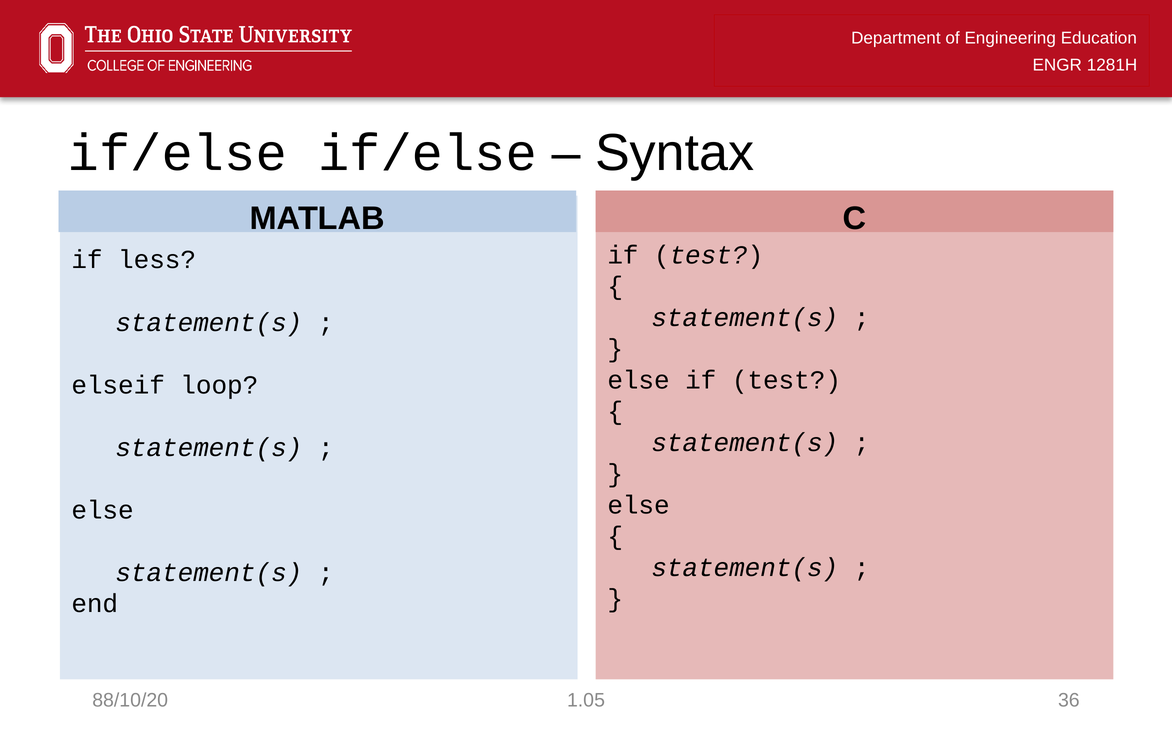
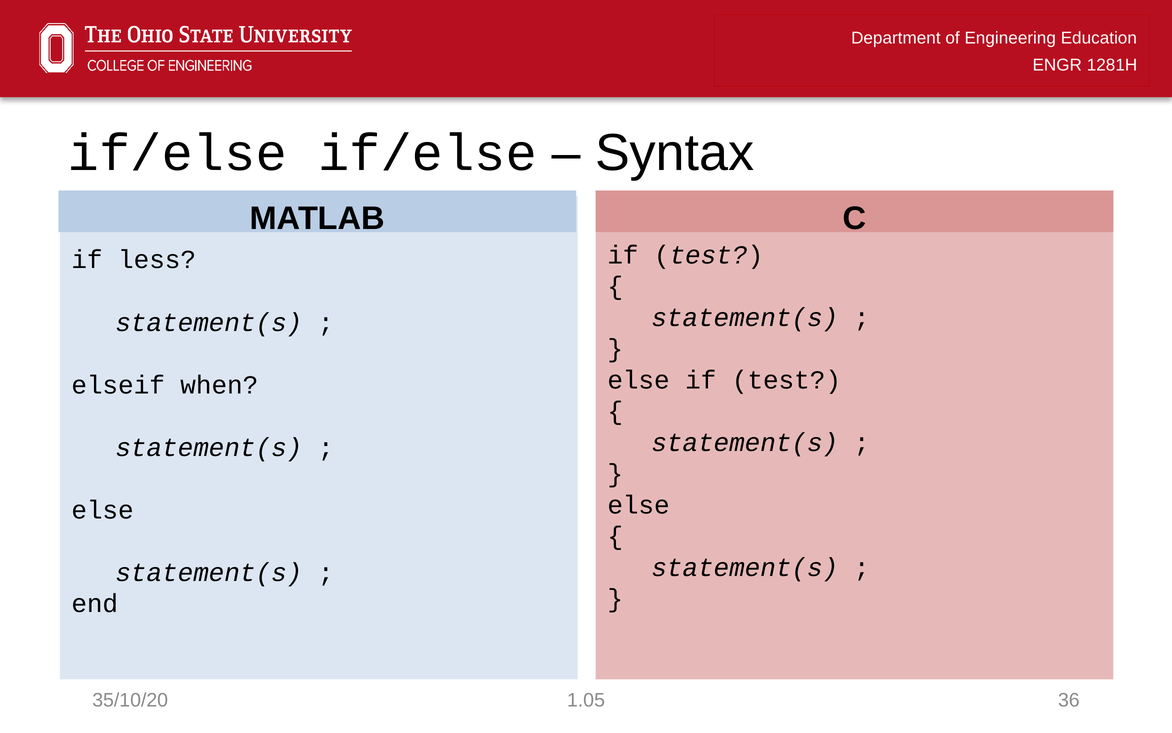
loop: loop -> when (219, 385)
88/10/20: 88/10/20 -> 35/10/20 (130, 700)
